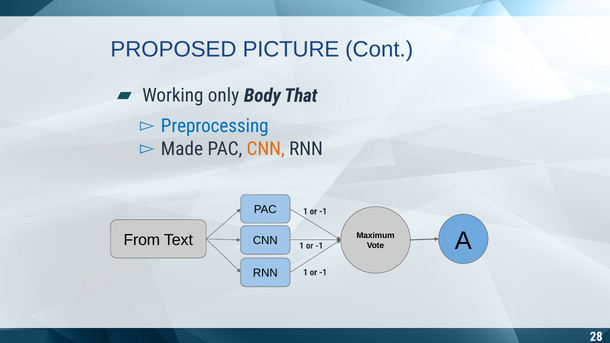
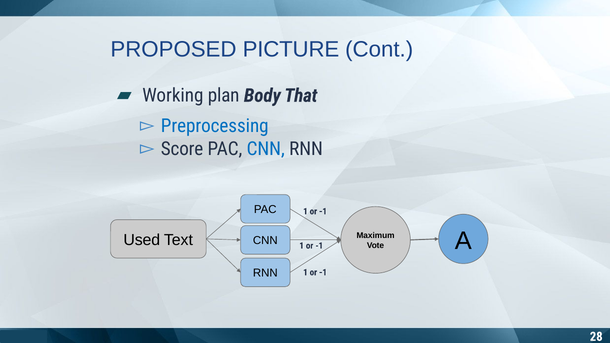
only: only -> plan (224, 96)
Made: Made -> Score (182, 149)
CNN colour: orange -> blue (266, 149)
From: From -> Used (142, 240)
